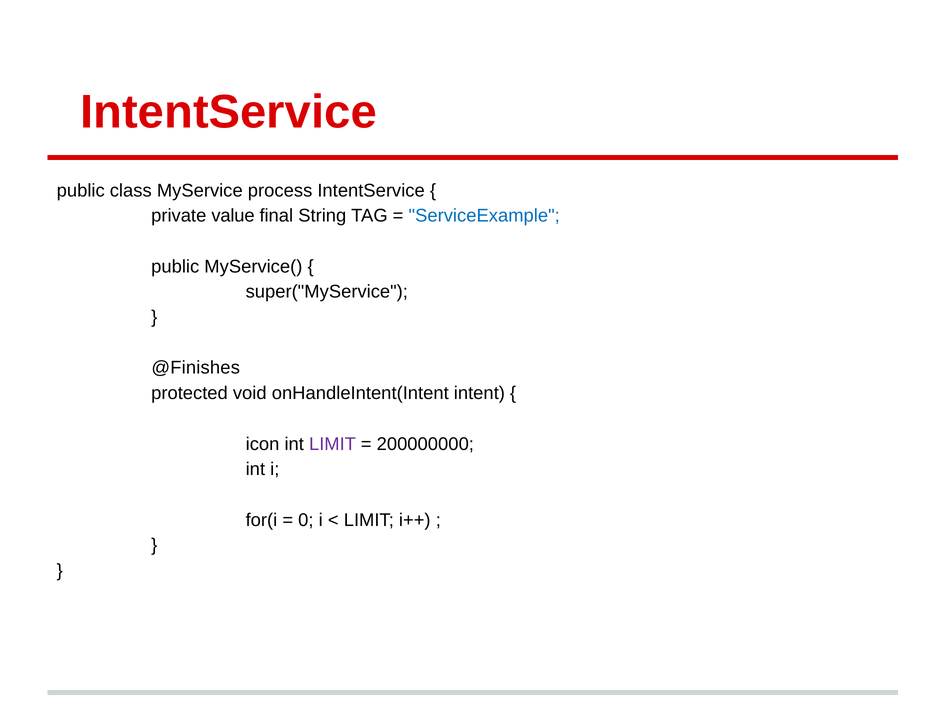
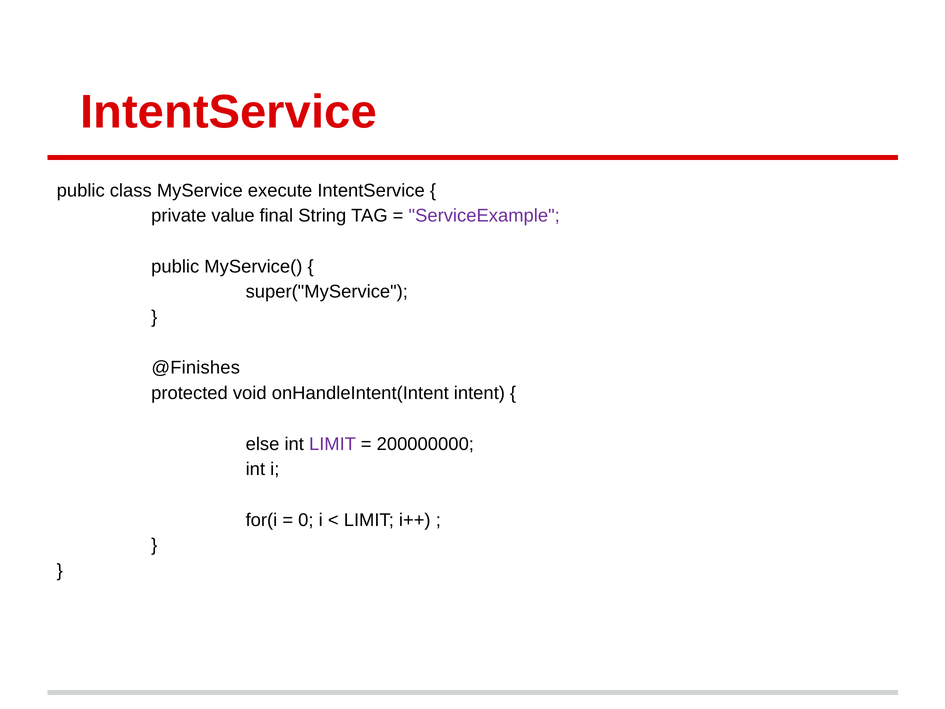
process: process -> execute (280, 190)
ServiceExample colour: blue -> purple (484, 216)
icon: icon -> else (263, 444)
